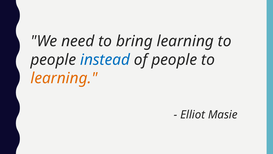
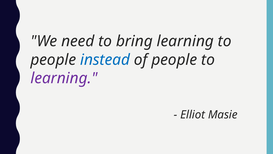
learning colour: orange -> purple (64, 78)
